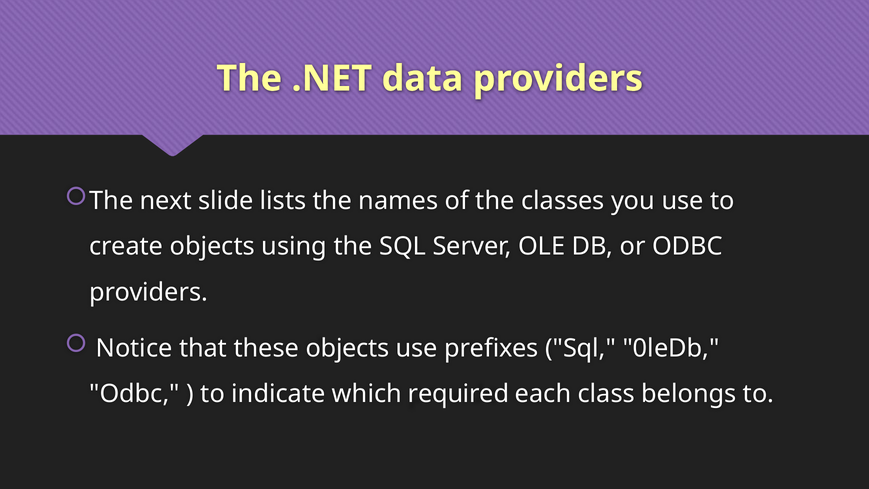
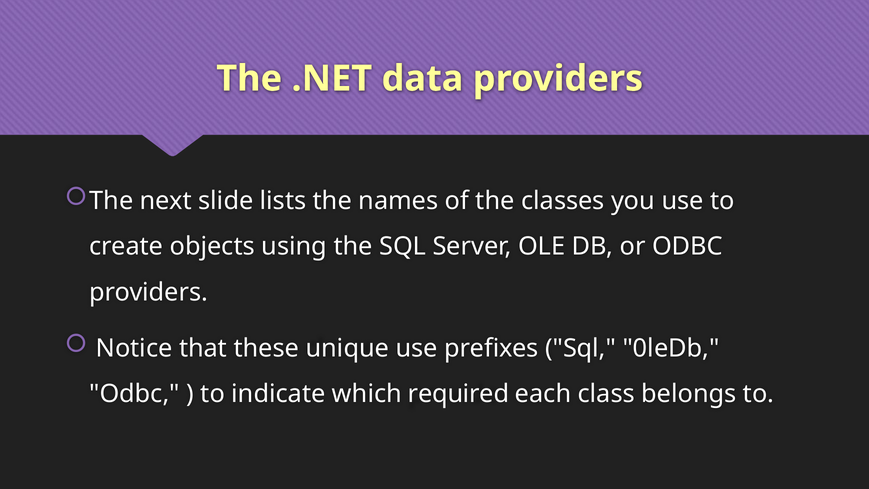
these objects: objects -> unique (347, 348)
